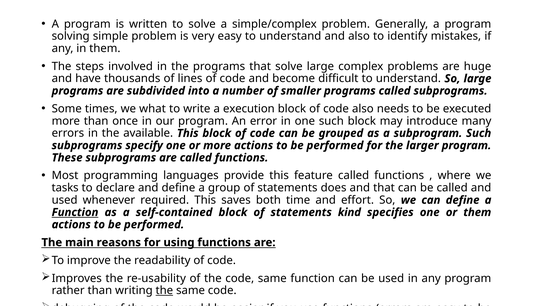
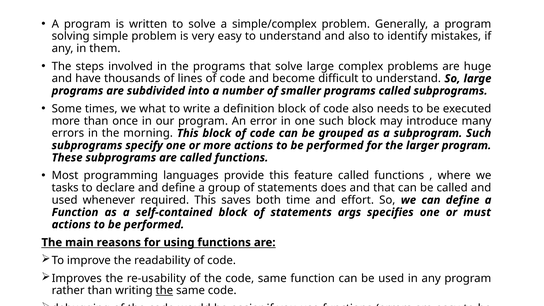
execution: execution -> definition (249, 109)
available: available -> morning (148, 133)
Function underline: present -> none (75, 212)
kind: kind -> args (349, 212)
or them: them -> must (477, 212)
